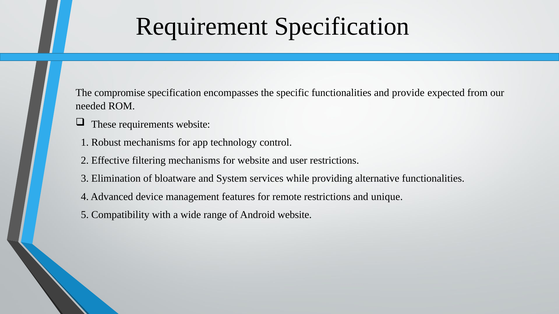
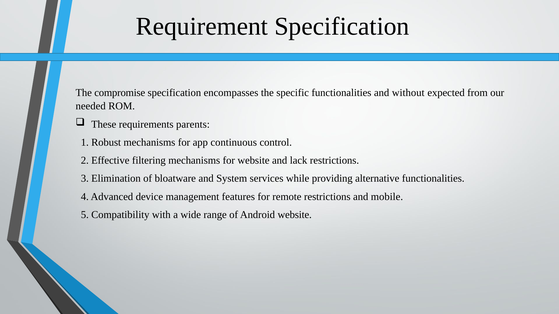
provide: provide -> without (408, 93)
requirements website: website -> parents (193, 124)
technology: technology -> continuous (234, 143)
user: user -> lack (299, 161)
unique: unique -> mobile (387, 197)
